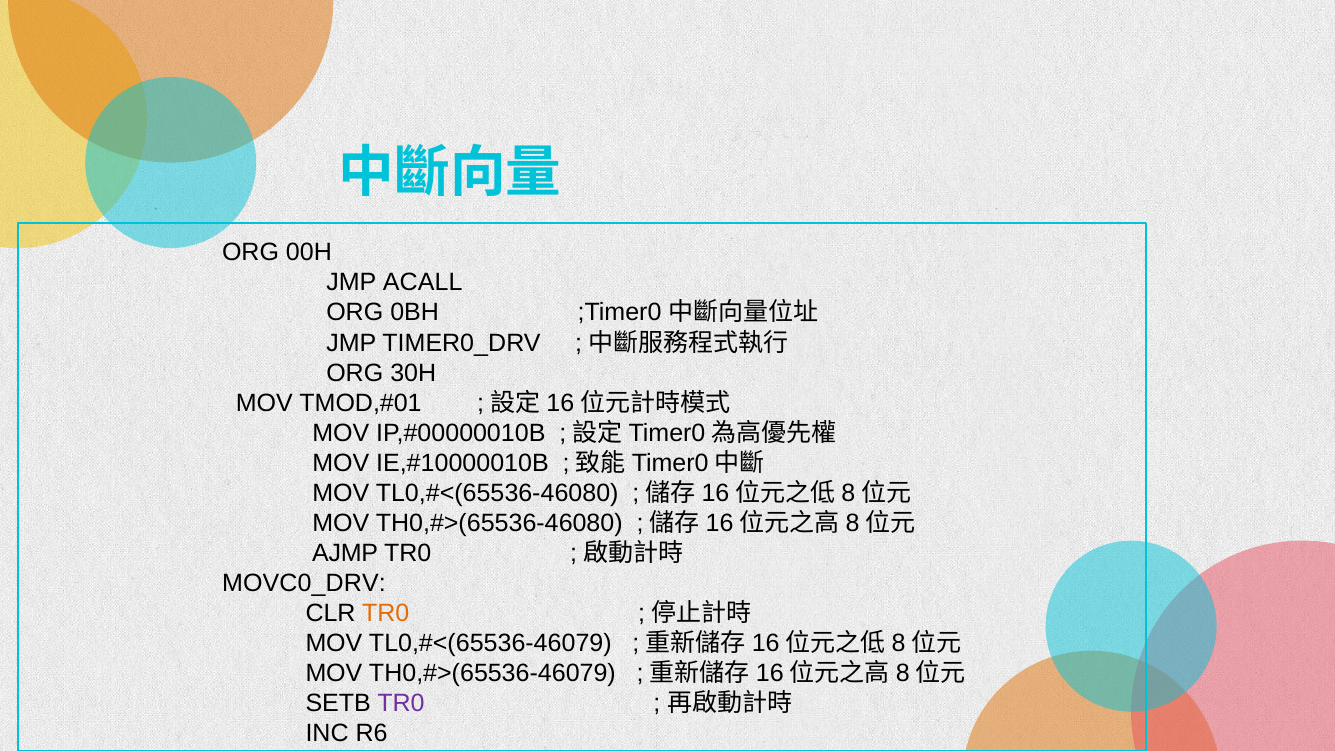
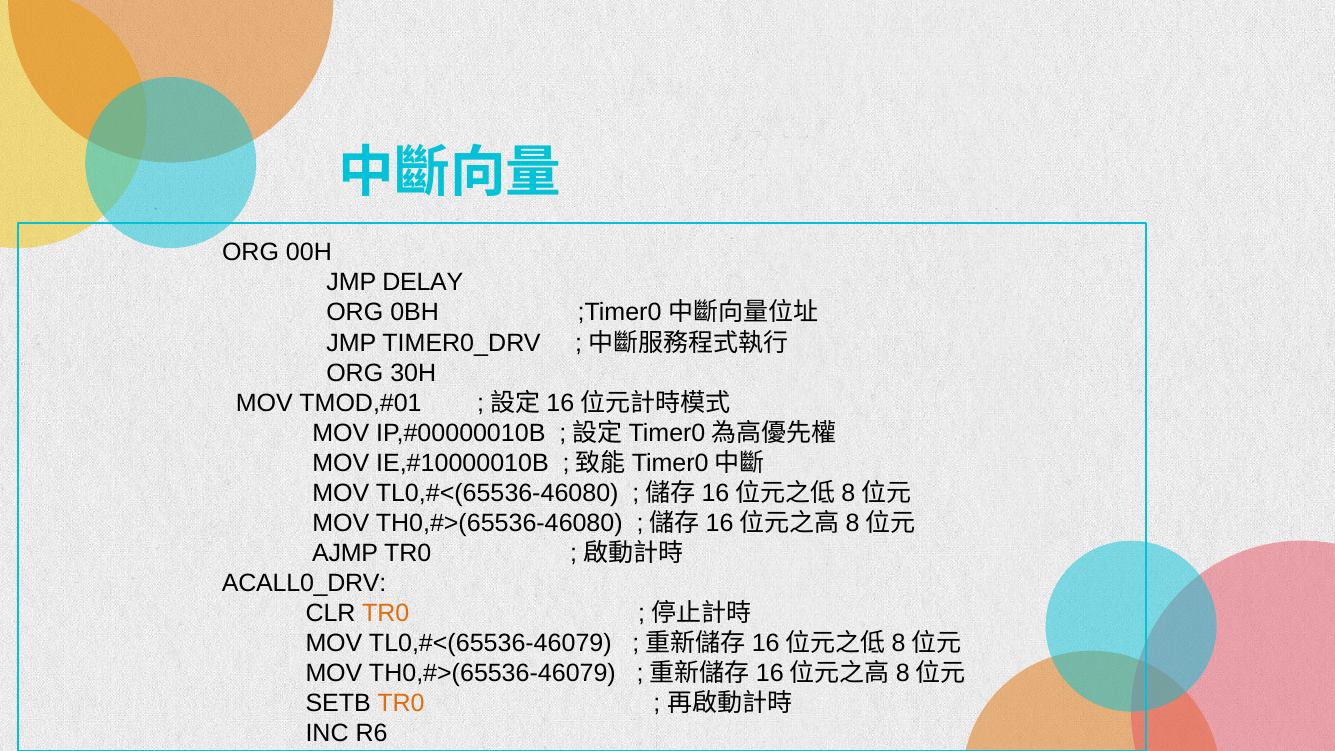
ACALL: ACALL -> DELAY (423, 283)
MOVC0_DRV: MOVC0_DRV -> ACALL0_DRV (304, 583)
TR0 colour: purple -> orange (401, 703)
